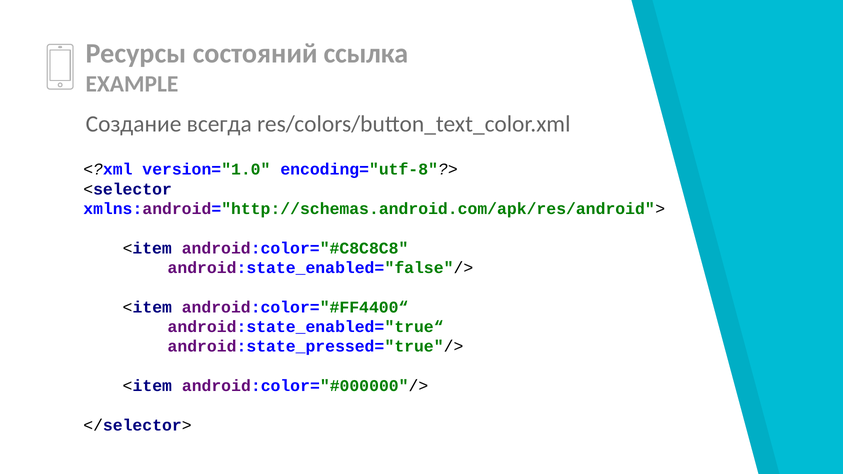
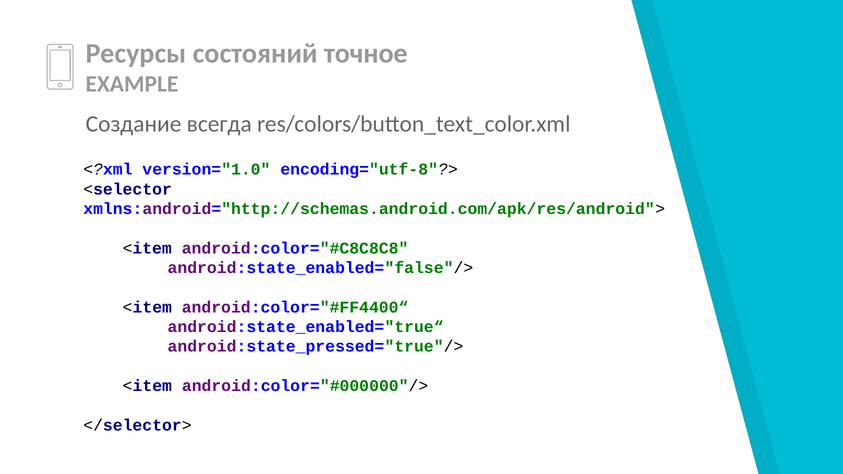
ссылка: ссылка -> точное (366, 54)
